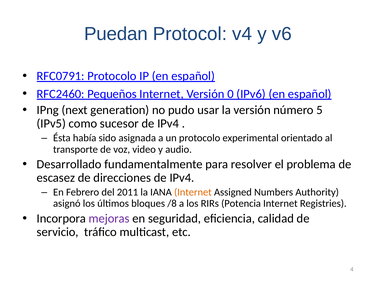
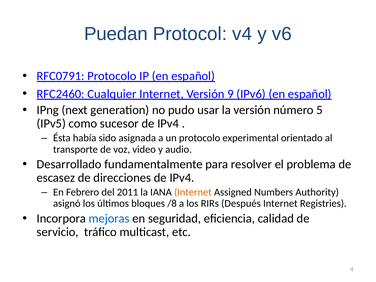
Pequeños: Pequeños -> Cualquier (112, 94)
0: 0 -> 9 (230, 94)
Potencia: Potencia -> Después (241, 204)
mejoras colour: purple -> blue (109, 218)
